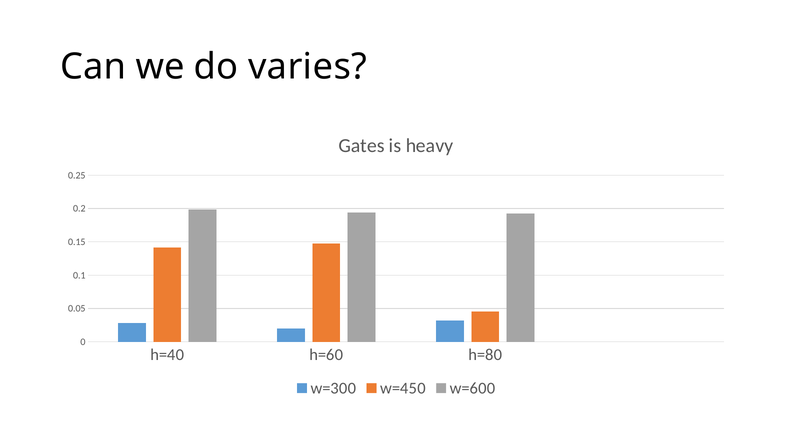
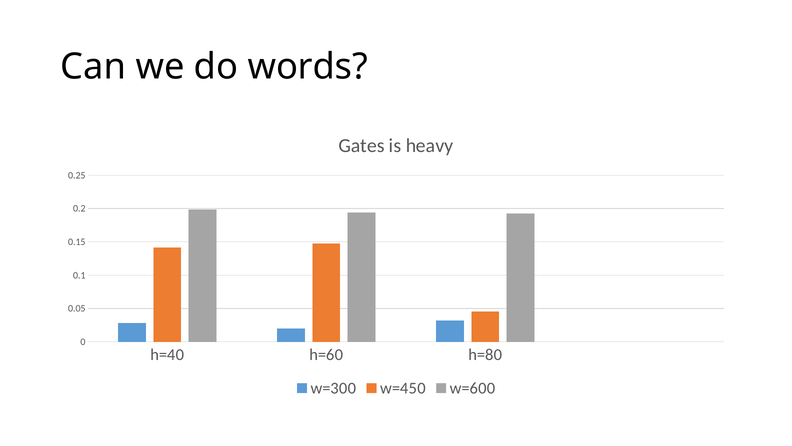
varies: varies -> words (308, 67)
